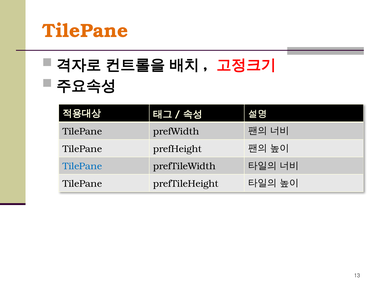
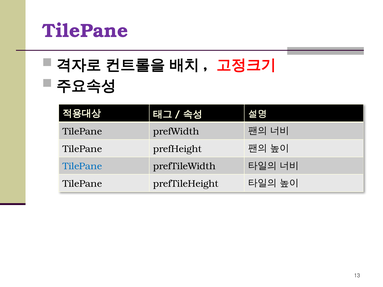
TilePane colour: orange -> purple (85, 31)
